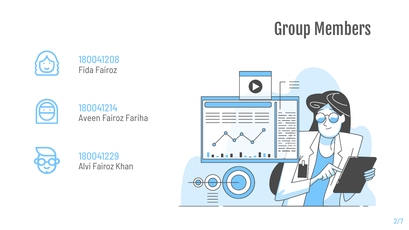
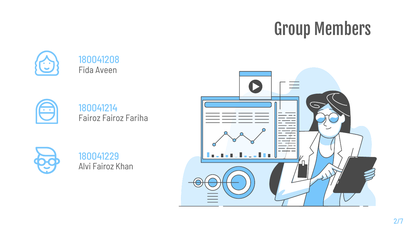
Fida Fairoz: Fairoz -> Aveen (106, 70)
Aveen: Aveen -> Fairoz (89, 118)
